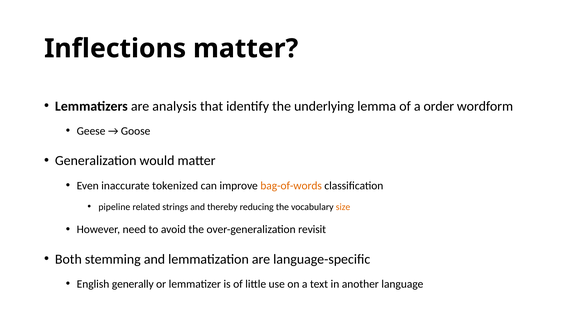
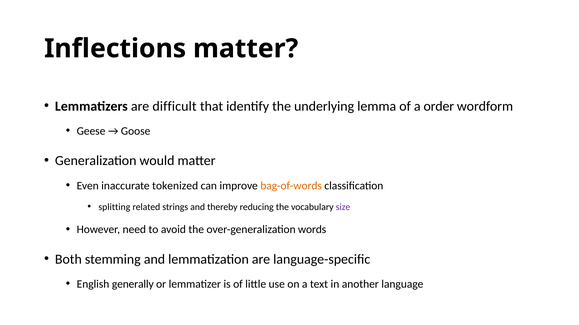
analysis: analysis -> difficult (175, 106)
pipeline: pipeline -> splitting (114, 207)
size colour: orange -> purple (343, 207)
revisit: revisit -> words (312, 230)
